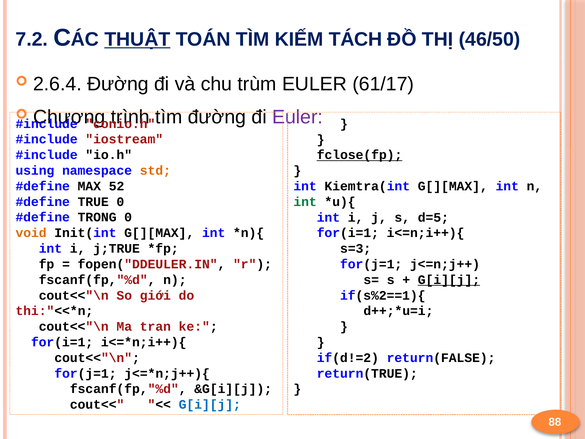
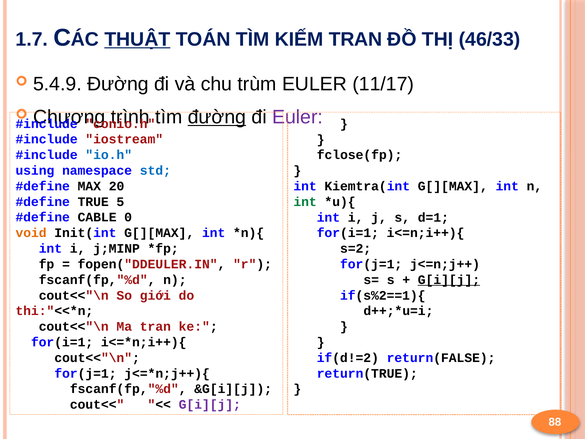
7.2: 7.2 -> 1.7 (32, 39)
KIẾM TÁCH: TÁCH -> TRAN (356, 39)
46/50: 46/50 -> 46/33 (490, 39)
2.6.4: 2.6.4 -> 5.4.9 (57, 84)
61/17: 61/17 -> 11/17 (383, 84)
đường underline: none -> present (217, 117)
io.h colour: black -> blue (109, 155)
fclose(fp underline: present -> none (360, 155)
std colour: orange -> blue (155, 170)
52: 52 -> 20 (117, 186)
TRUE 0: 0 -> 5 (120, 202)
TRONG: TRONG -> CABLE (97, 217)
d=5: d=5 -> d=1 (433, 217)
j;TRUE: j;TRUE -> j;MINP (117, 248)
s=3: s=3 -> s=2 (356, 248)
G[i][j colour: blue -> purple (210, 404)
